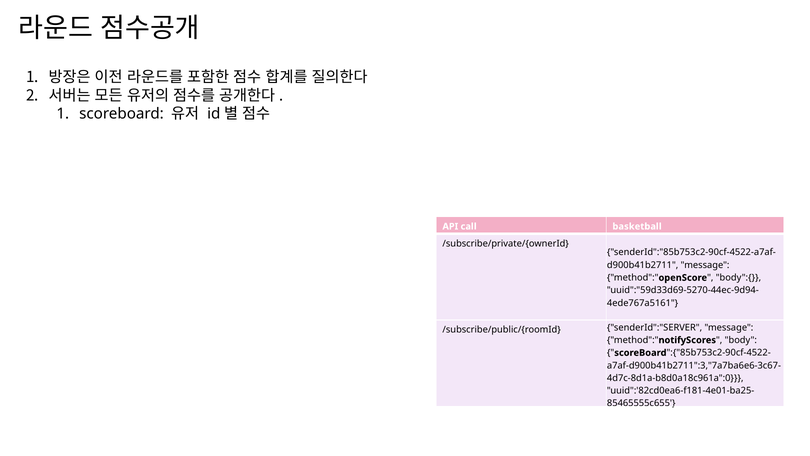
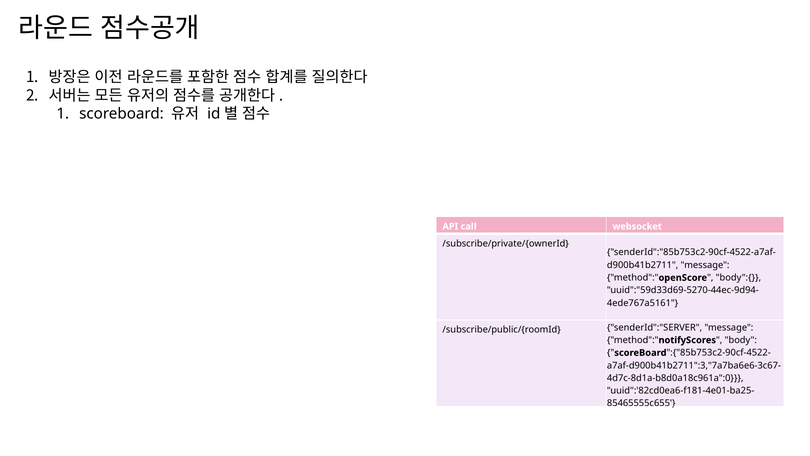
basketball: basketball -> websocket (637, 226)
